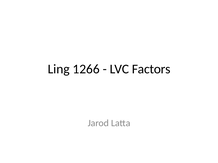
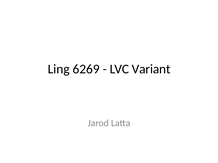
1266: 1266 -> 6269 (86, 69)
Factors: Factors -> Variant (151, 69)
